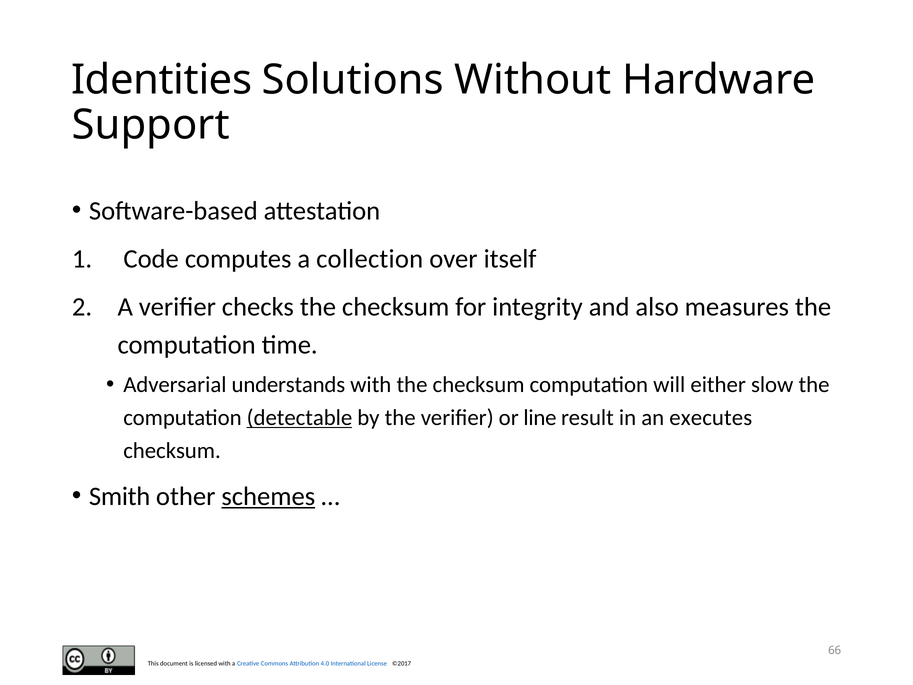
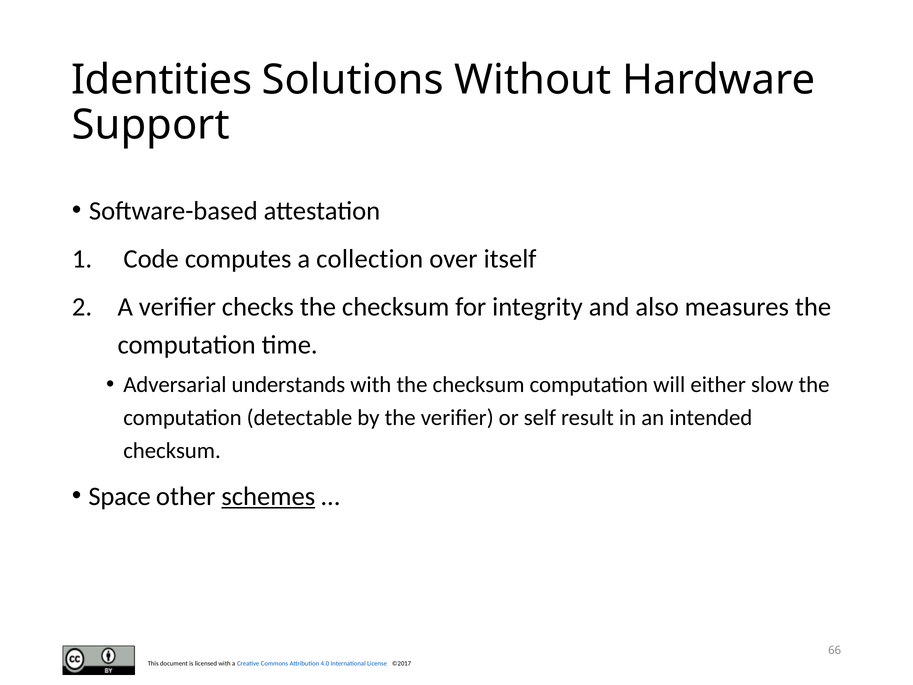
detectable underline: present -> none (299, 418)
line: line -> self (540, 418)
executes: executes -> intended (711, 418)
Smith: Smith -> Space (120, 496)
